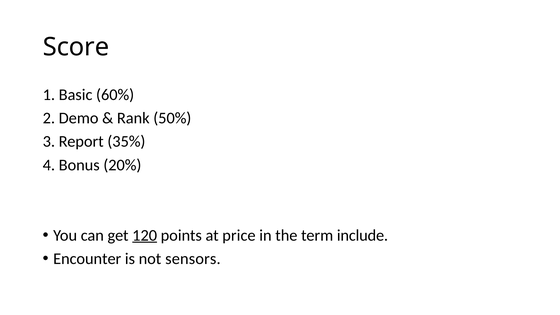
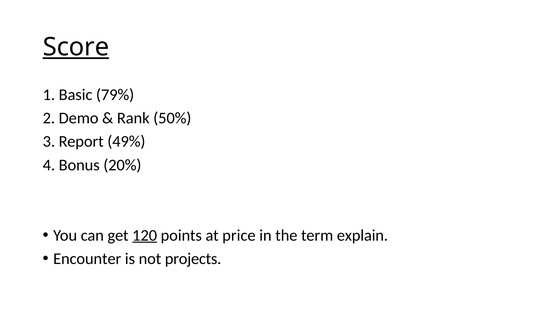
Score underline: none -> present (76, 47)
60%: 60% -> 79% (115, 95)
35%: 35% -> 49% (126, 142)
include: include -> explain (362, 235)
sensors: sensors -> projects (193, 259)
